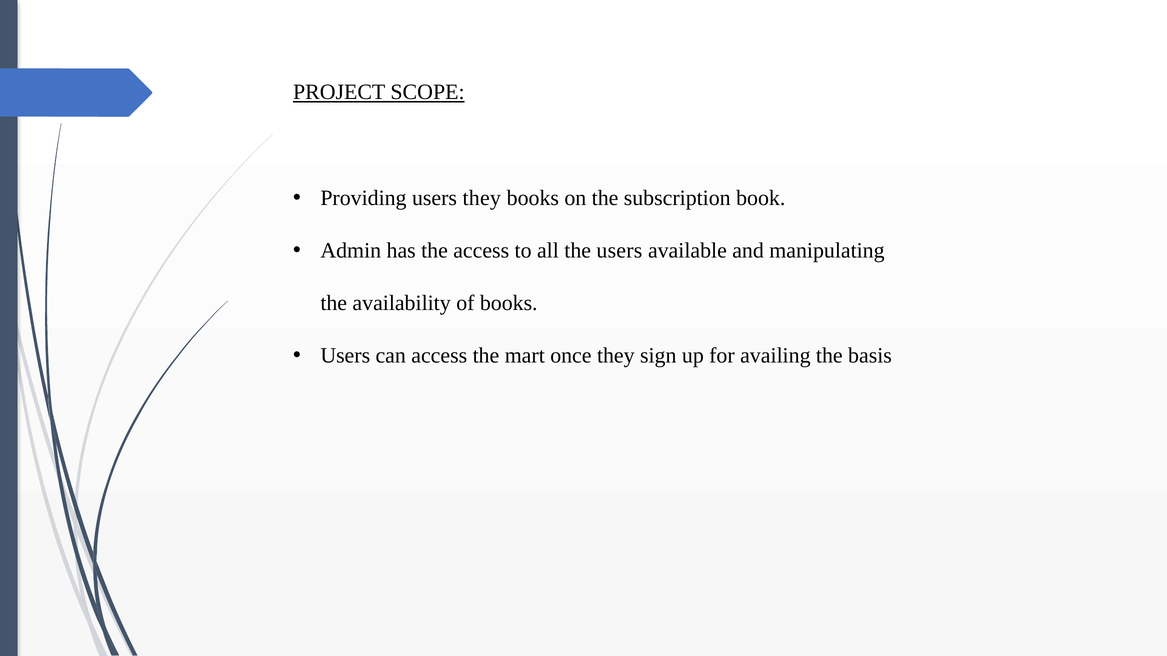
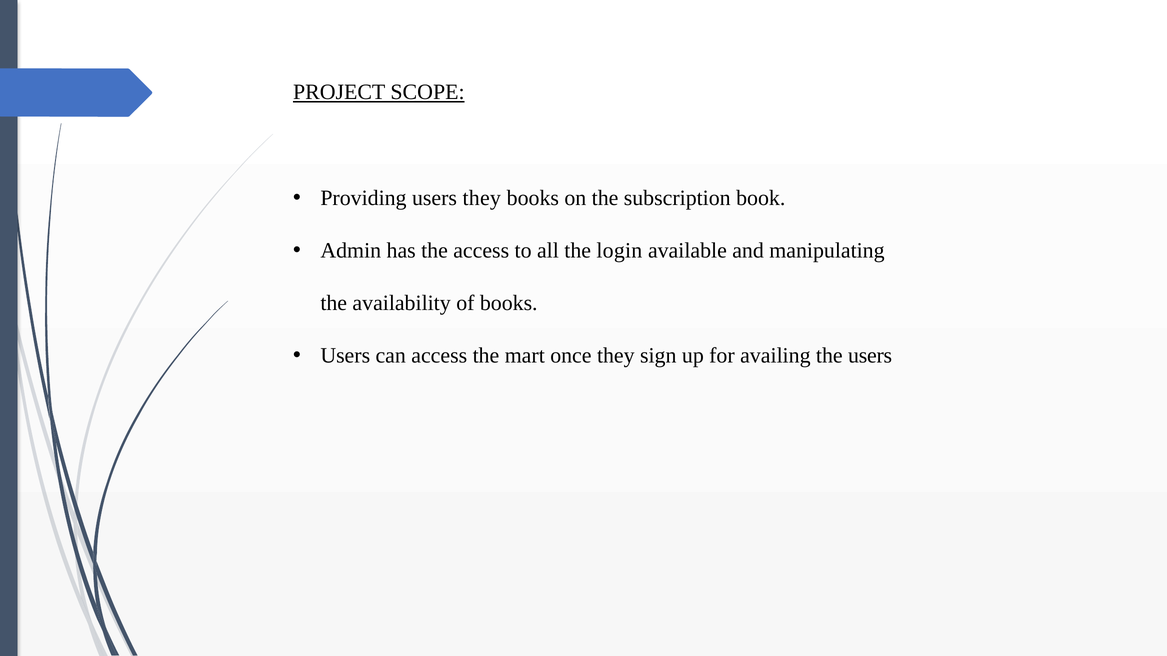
the users: users -> login (619, 251)
the basis: basis -> users (870, 356)
